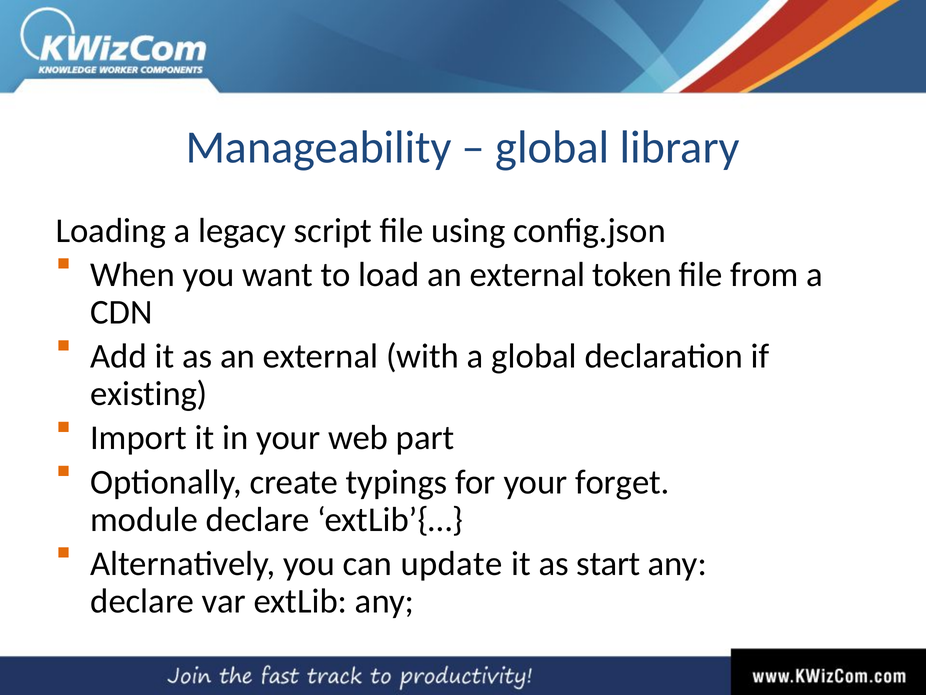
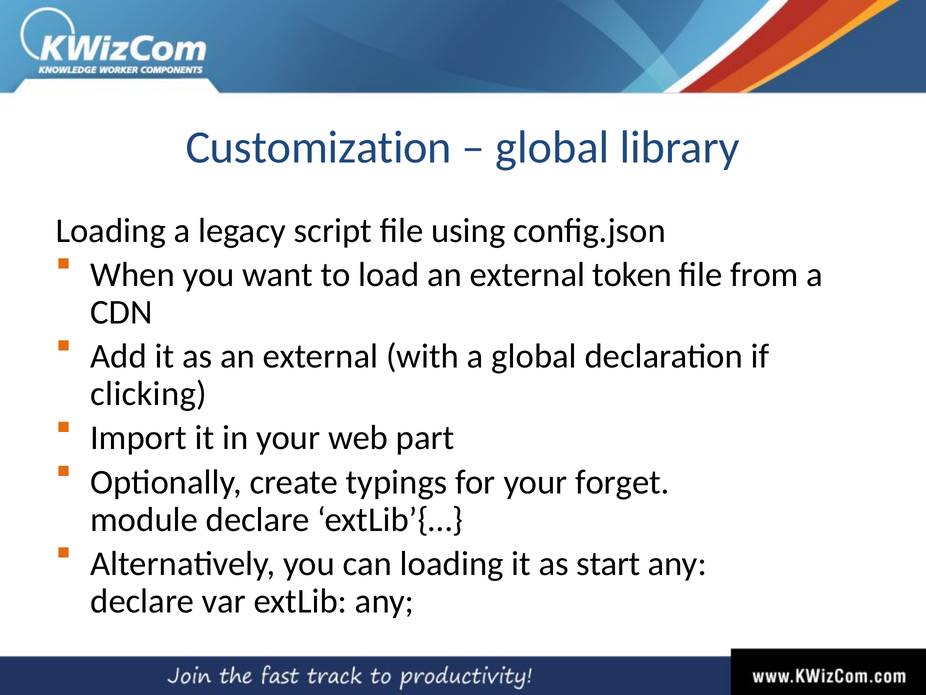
Manageability: Manageability -> Customization (319, 147)
existing: existing -> clicking (149, 394)
can update: update -> loading (452, 563)
